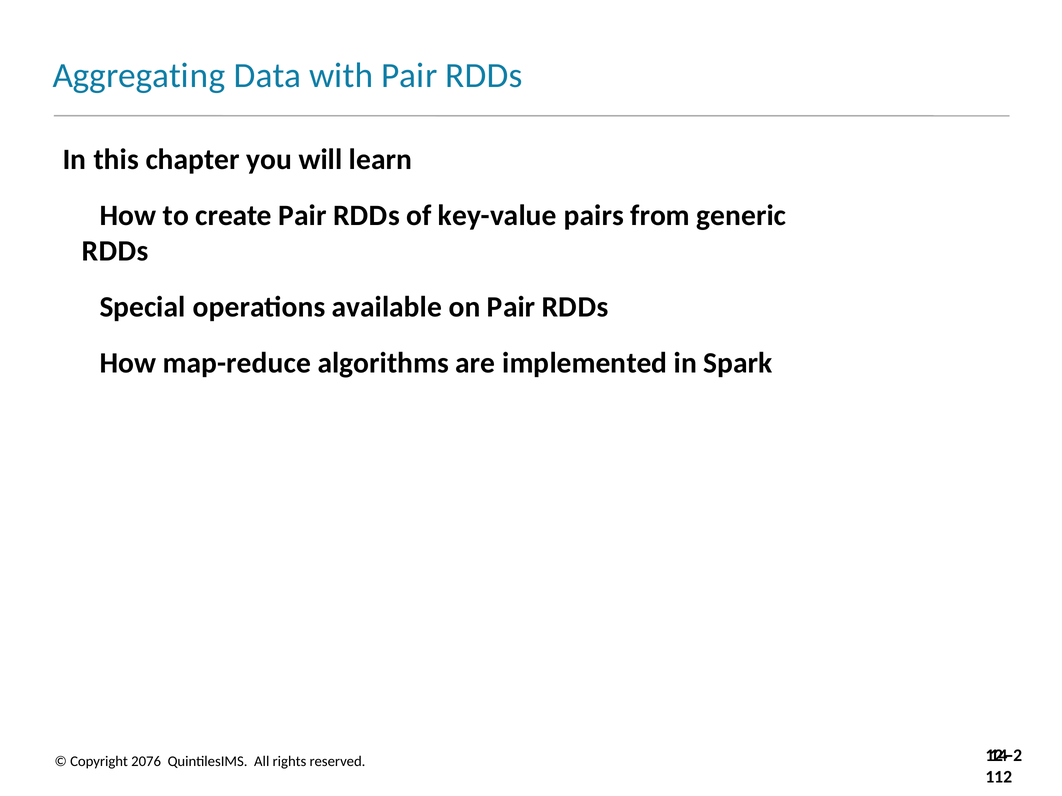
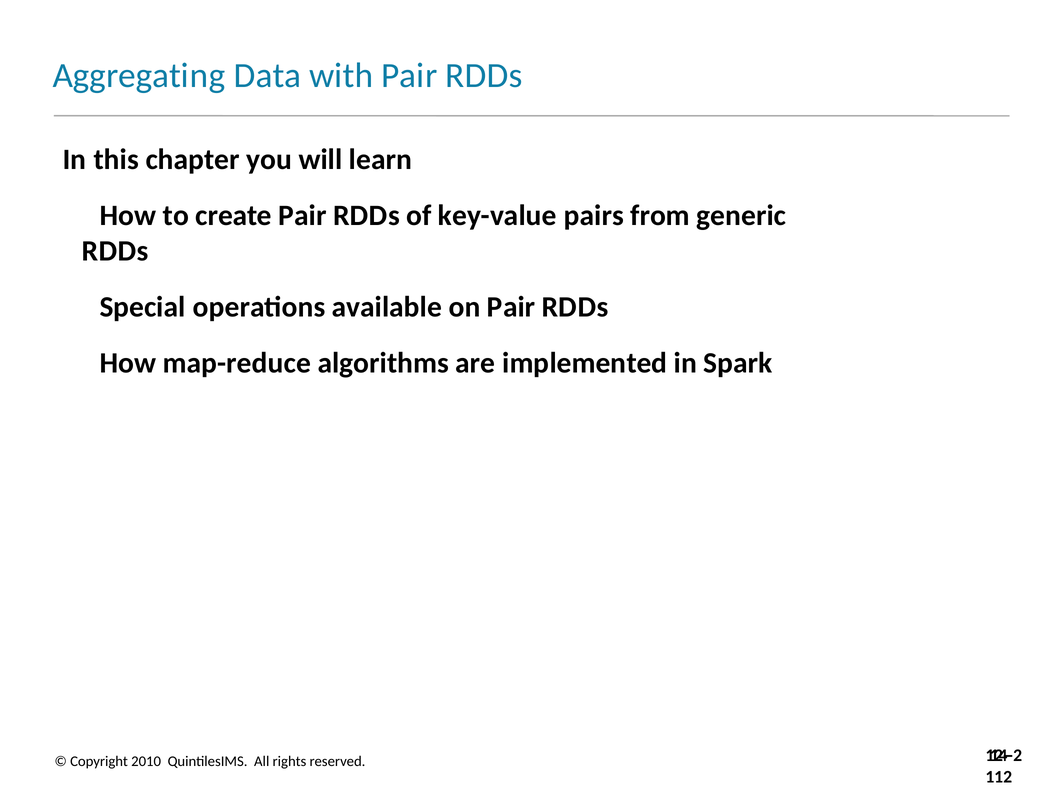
2076: 2076 -> 2010 (146, 762)
